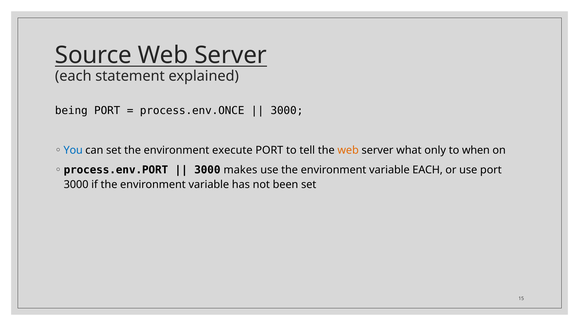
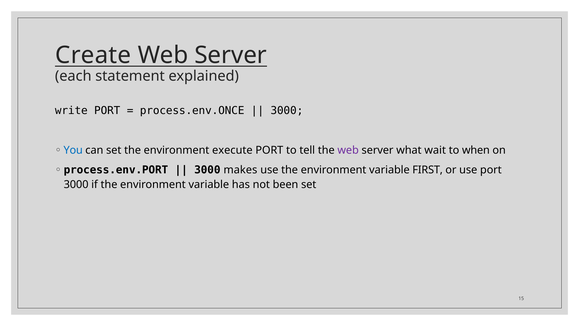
Source: Source -> Create (93, 55)
being: being -> write (71, 111)
web colour: orange -> purple (348, 150)
only: only -> wait (435, 150)
variable EACH: EACH -> FIRST (428, 170)
